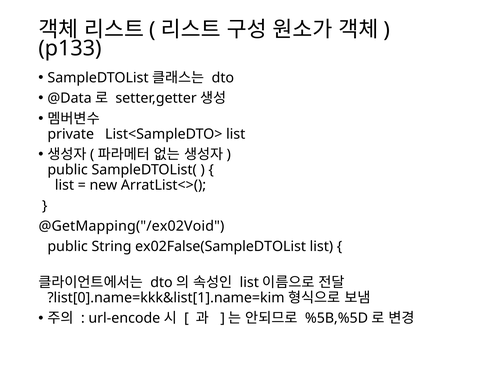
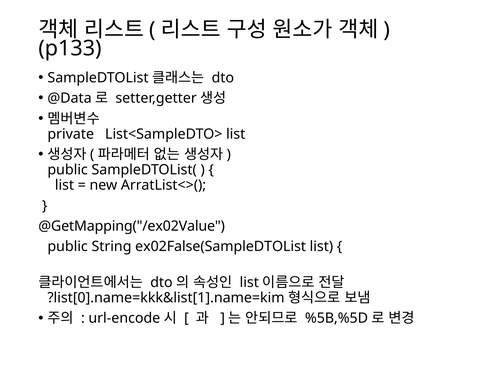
@GetMapping("/ex02Void: @GetMapping("/ex02Void -> @GetMapping("/ex02Value (132, 226)
